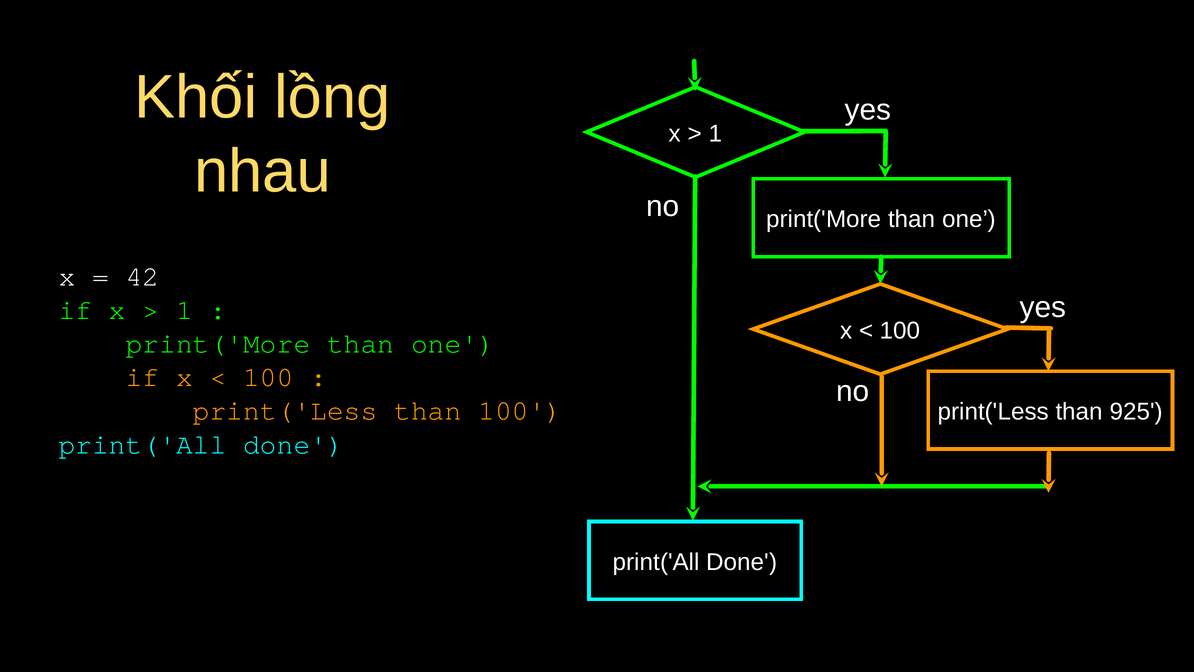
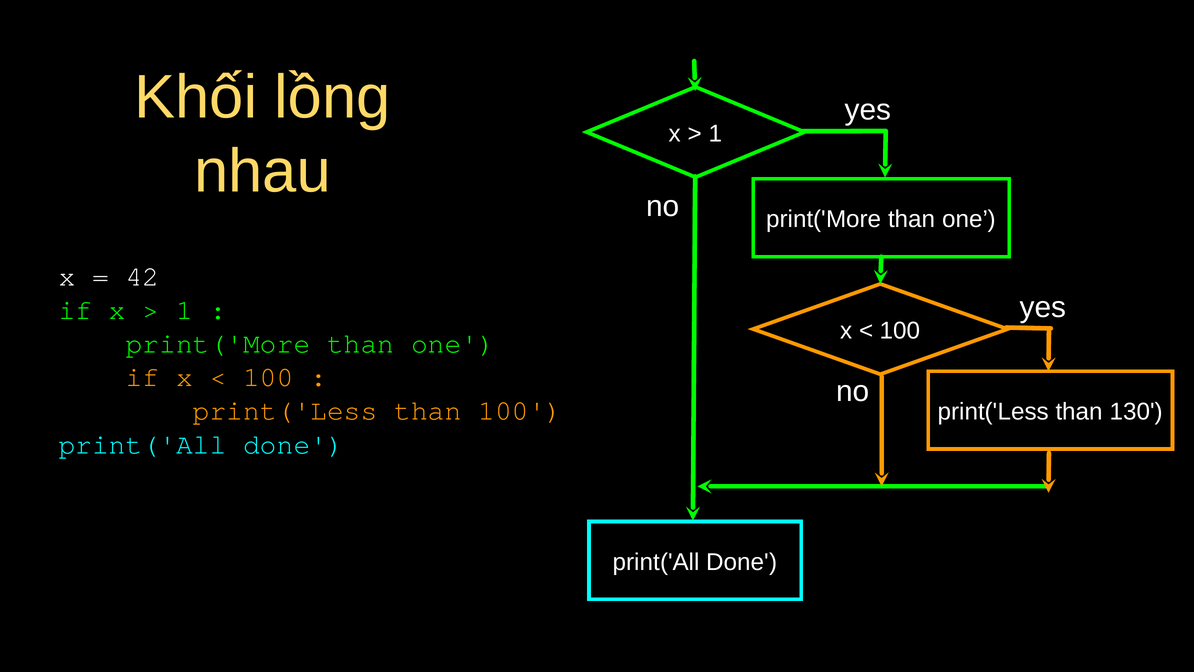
925: 925 -> 130 (1136, 412)
